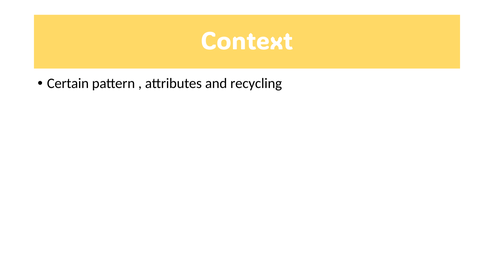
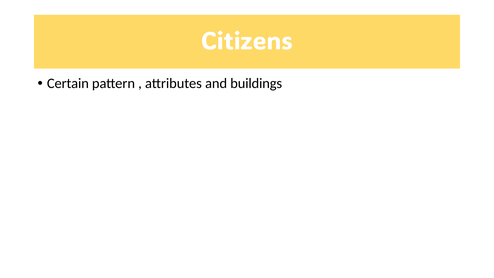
Context: Context -> Citizens (247, 41)
recycling: recycling -> buildings (256, 84)
